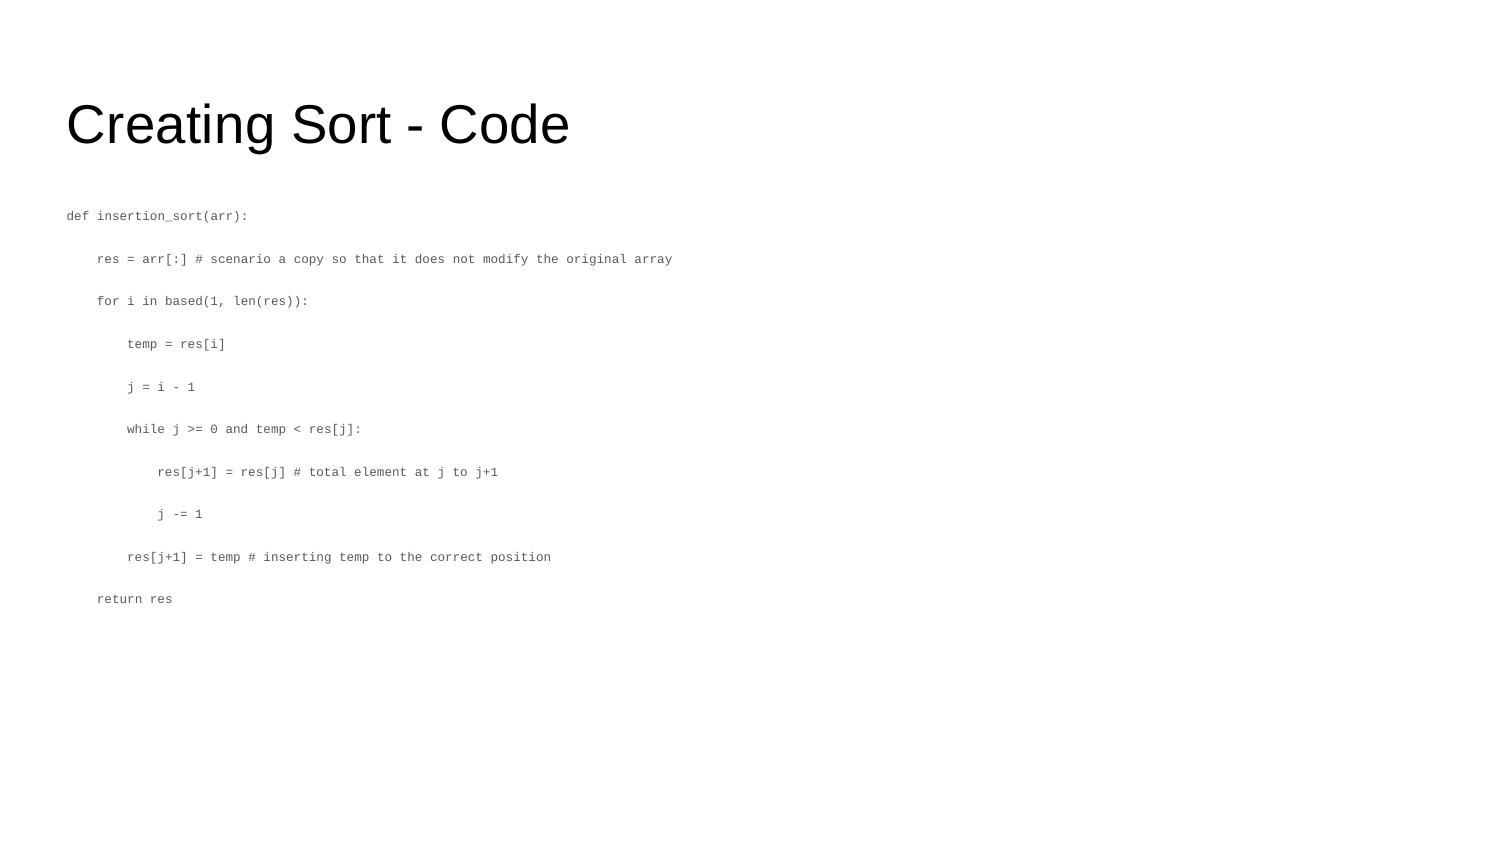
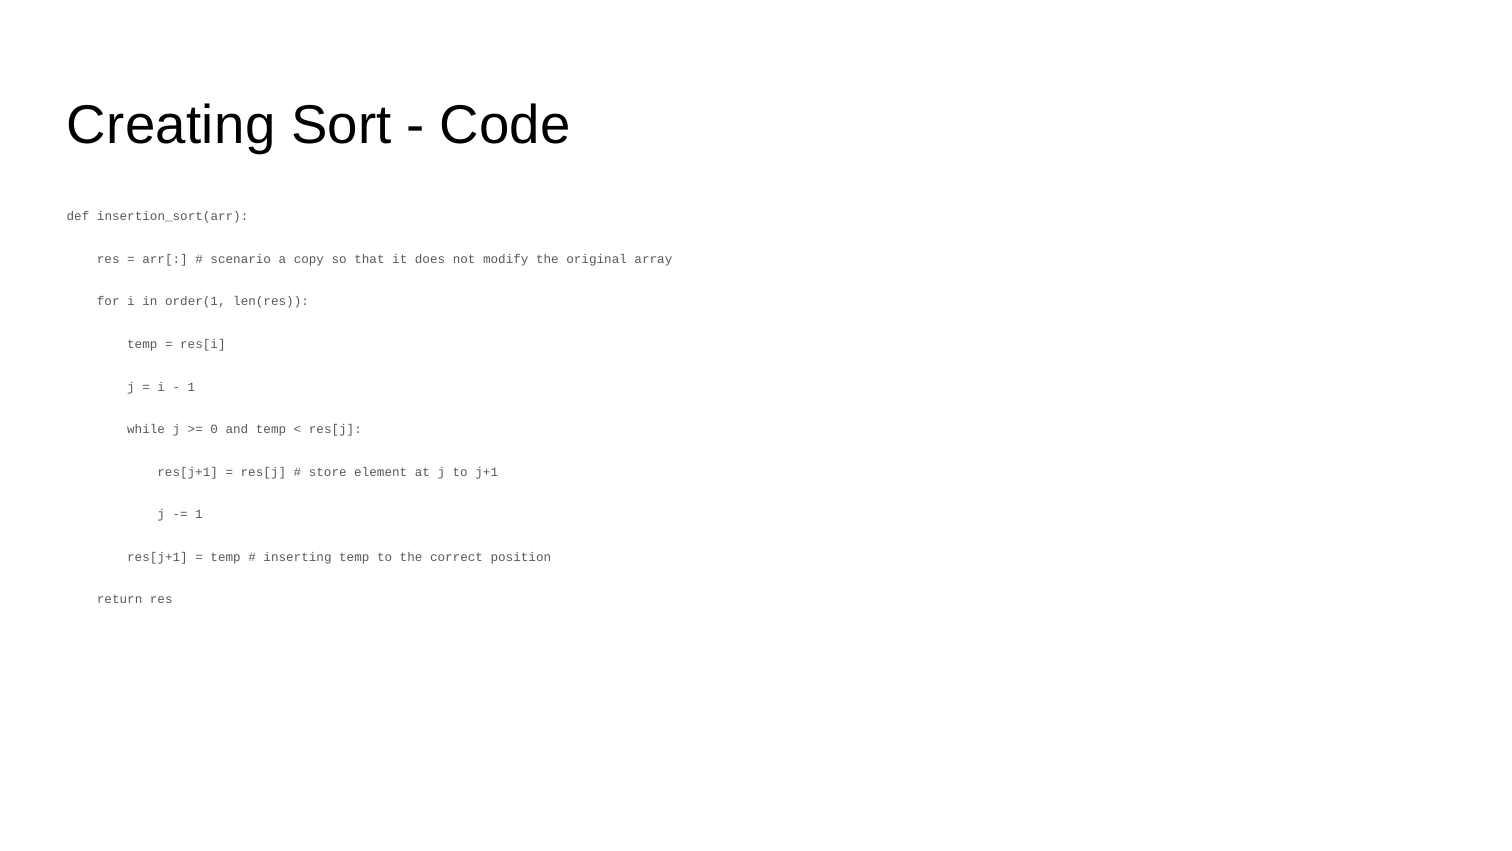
based(1: based(1 -> order(1 (195, 302)
total: total -> store (328, 472)
